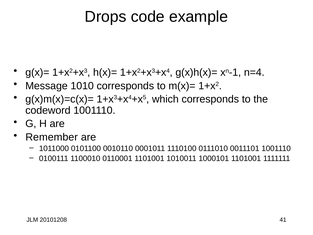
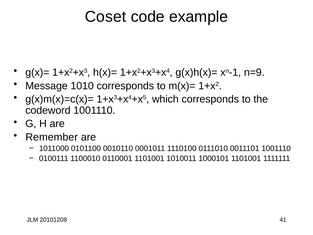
Drops: Drops -> Coset (106, 17)
n=4: n=4 -> n=9 (254, 72)
